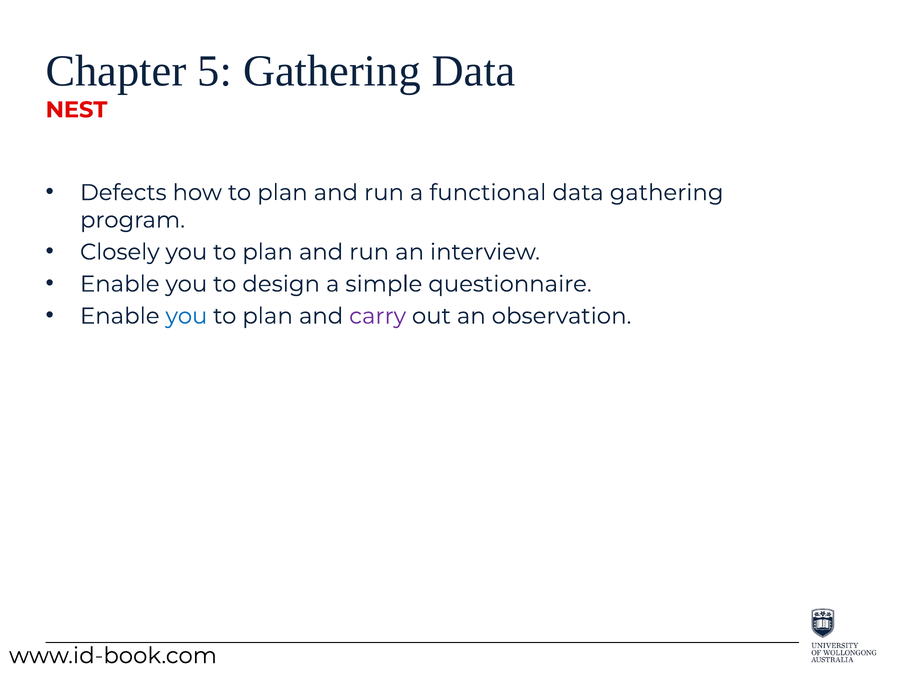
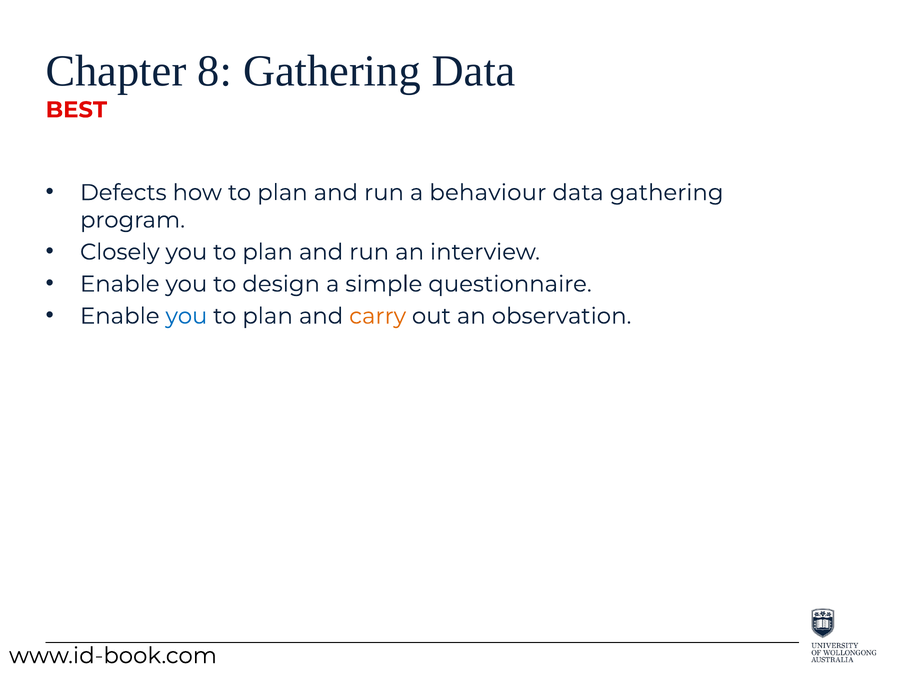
5: 5 -> 8 (215, 71)
NEST: NEST -> BEST (76, 110)
functional: functional -> behaviour (488, 192)
carry colour: purple -> orange (378, 316)
